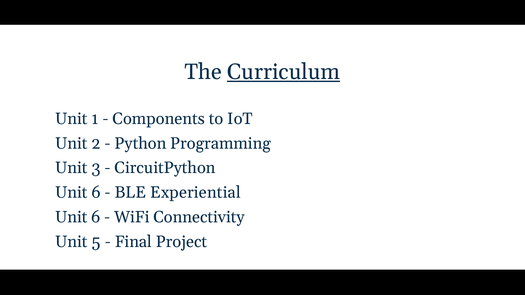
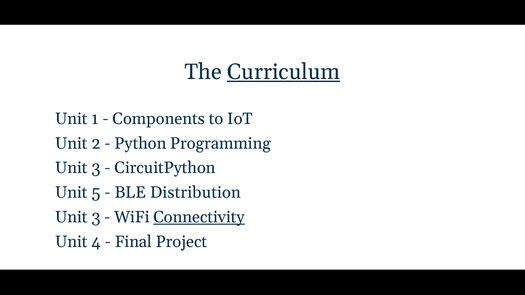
6: 6 -> 5 (96, 193)
Experiential: Experiential -> Distribution (195, 193)
6: 6 -> 3 (96, 217)
Connectivity underline: none -> present (199, 217)
5: 5 -> 4 (96, 242)
